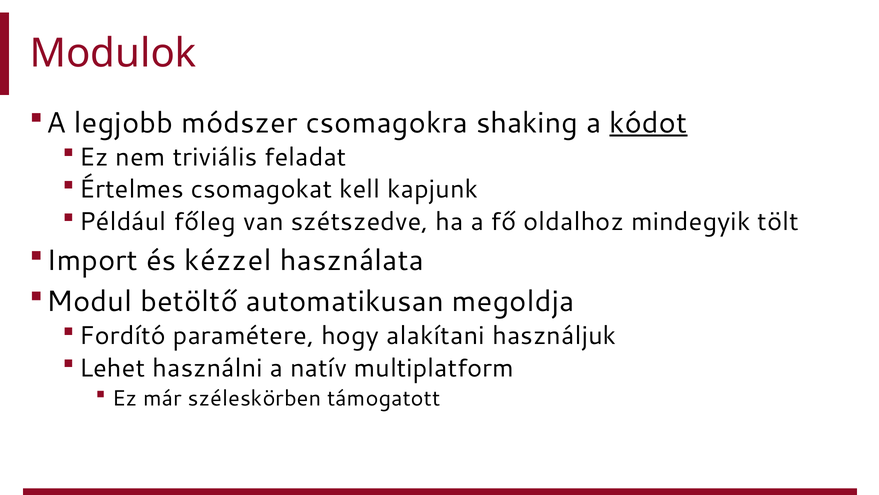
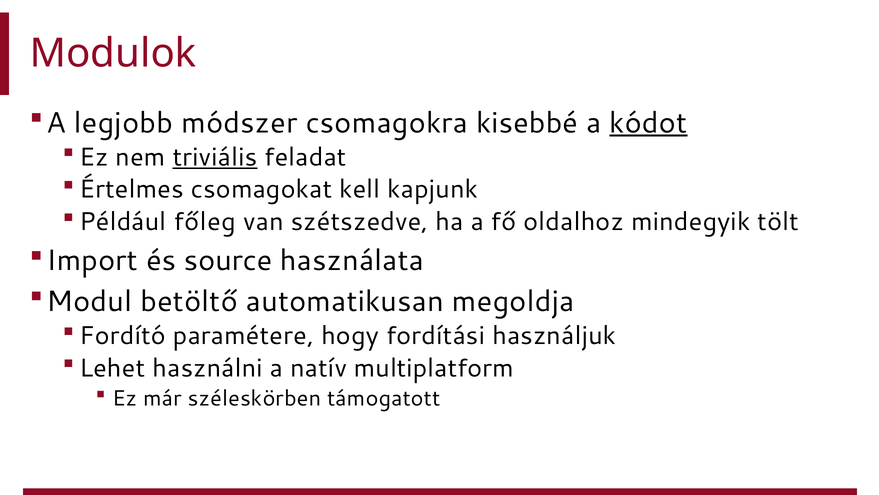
shaking: shaking -> kisebbé (527, 123)
triviális underline: none -> present (215, 157)
kézzel: kézzel -> source (228, 260)
alakítani: alakítani -> fordítási (436, 335)
